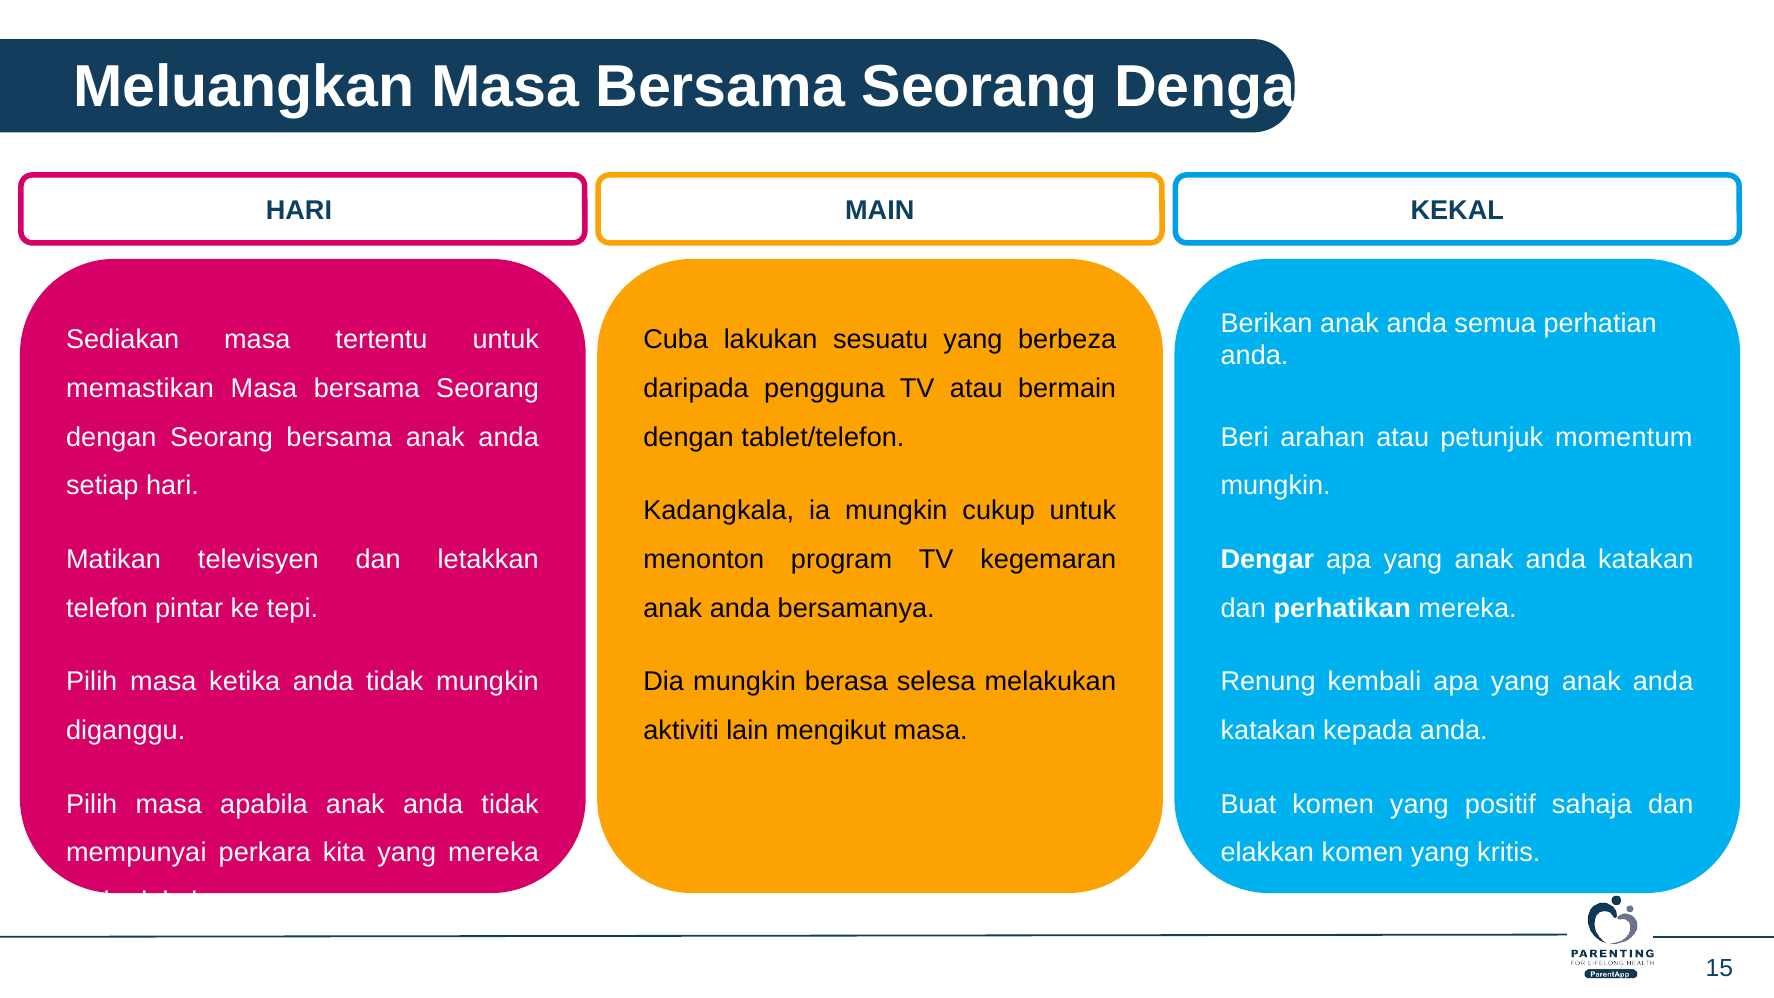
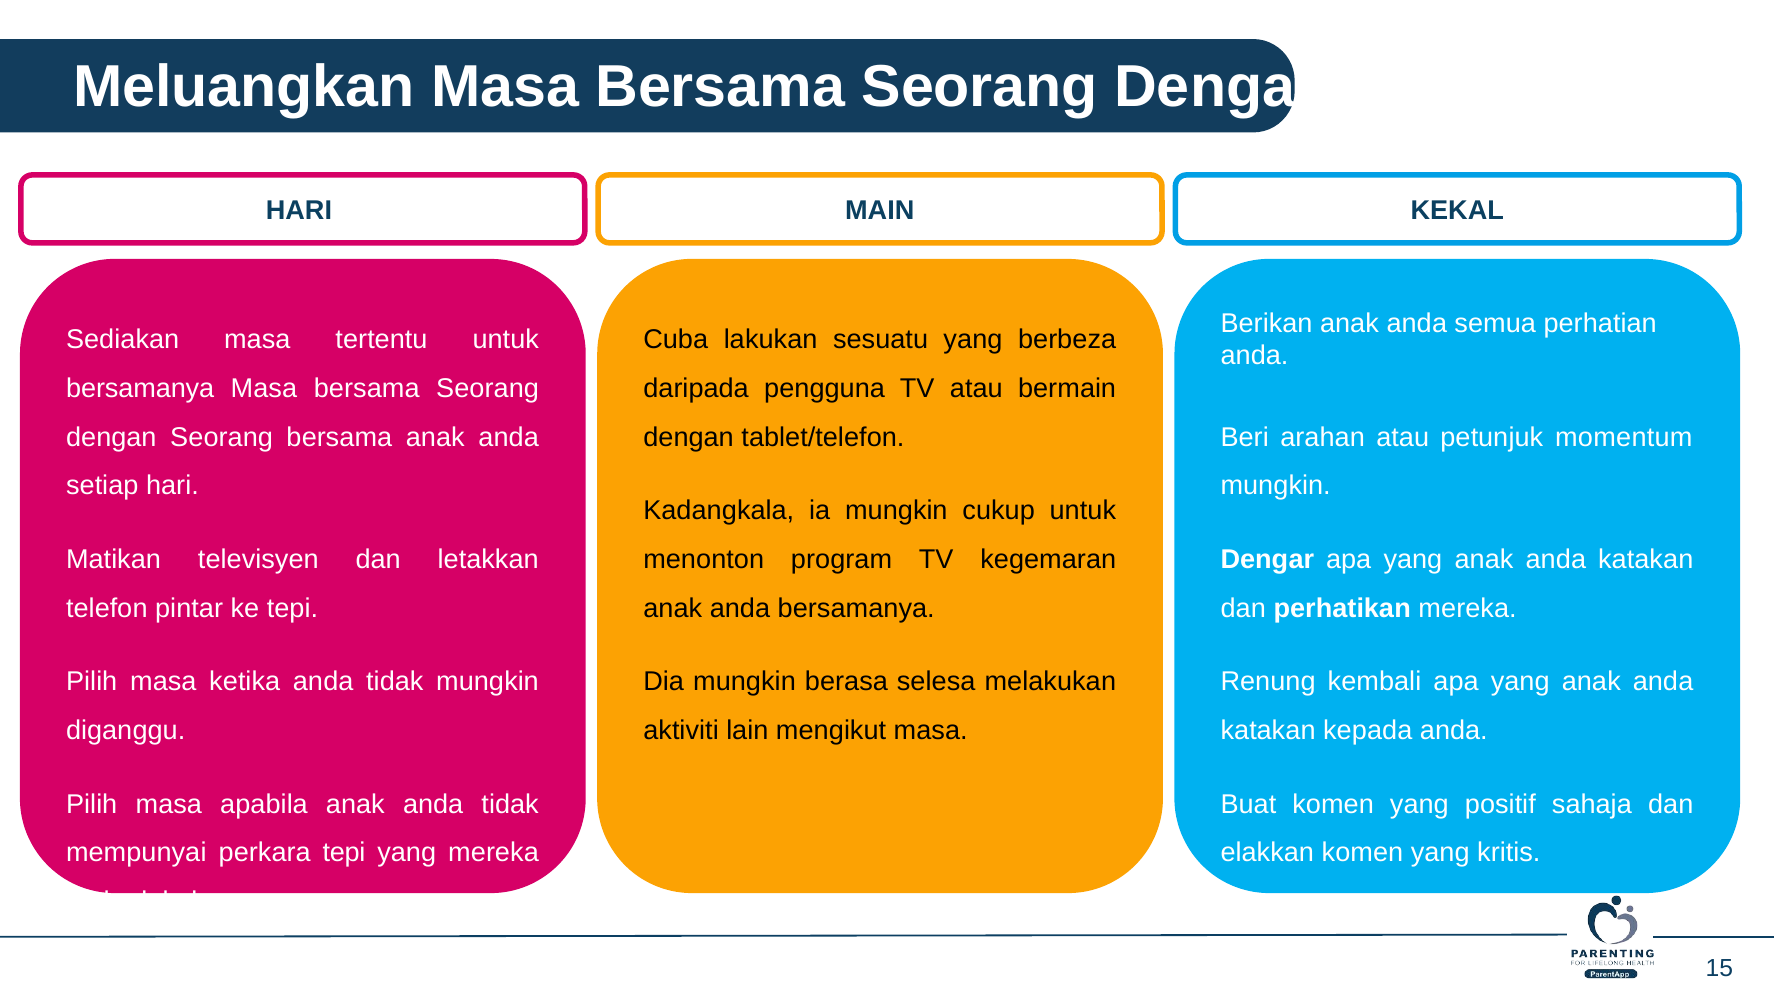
memastikan: memastikan -> bersamanya (140, 388)
perkara kita: kita -> tepi (344, 853)
